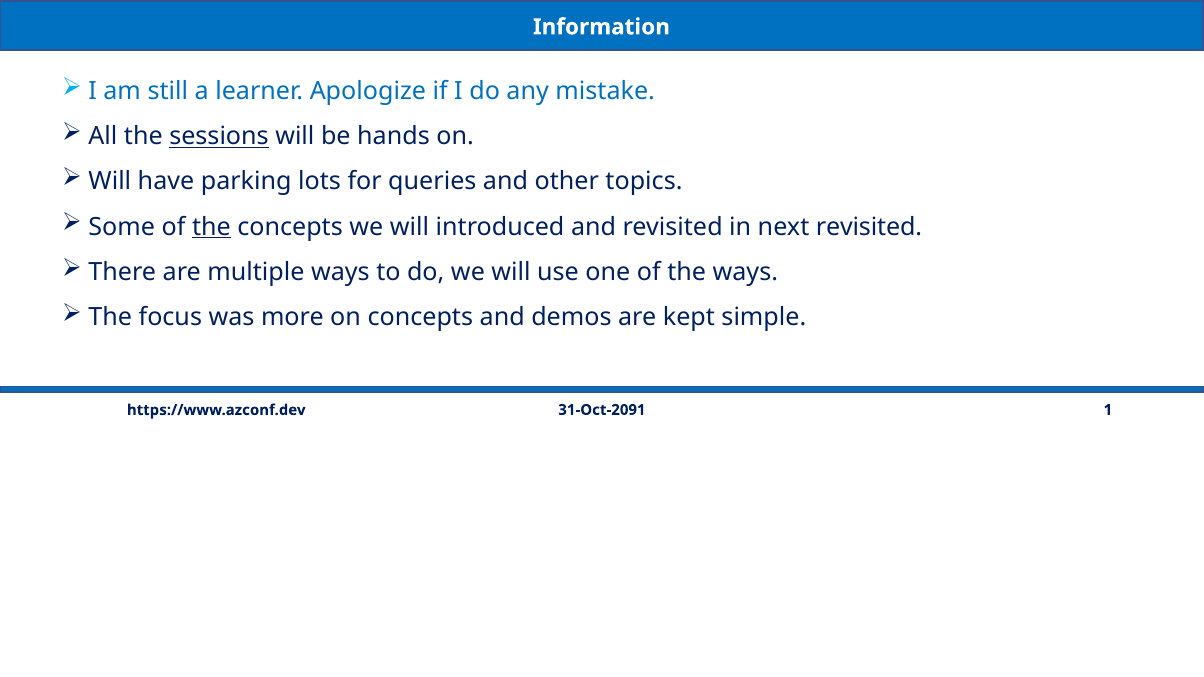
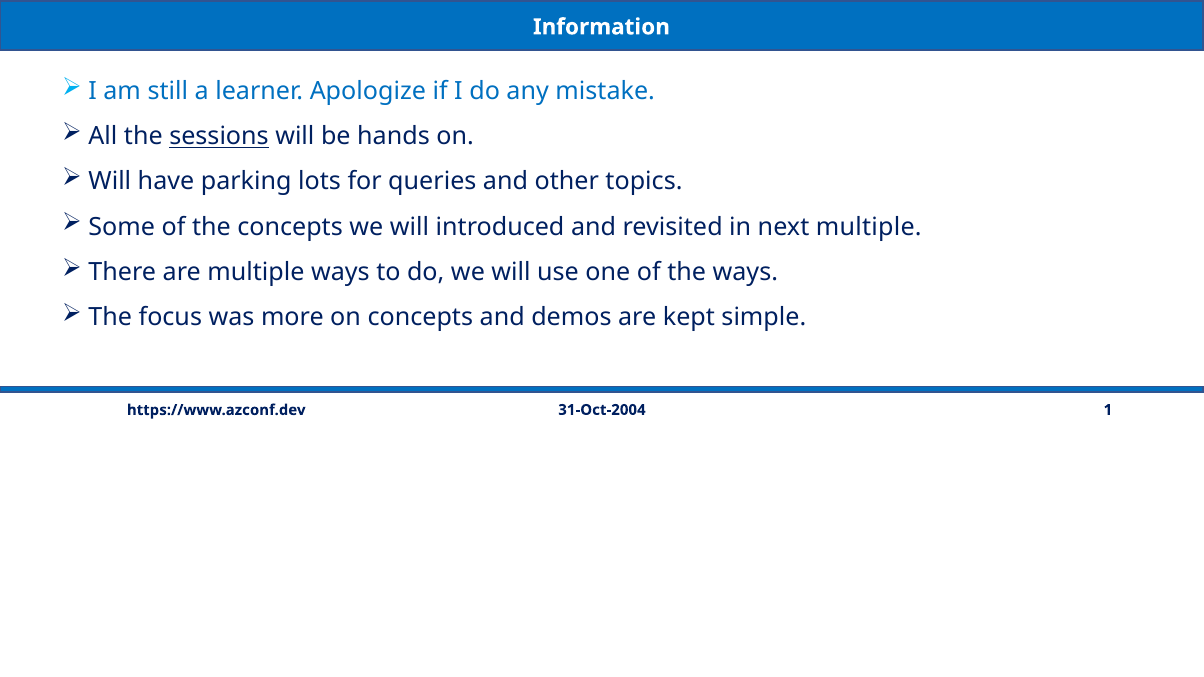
the underline: present -> none (211, 227)
next revisited: revisited -> multiple (869, 227)
31-Oct-2091: 31-Oct-2091 -> 31-Oct-2004 (602, 410)
